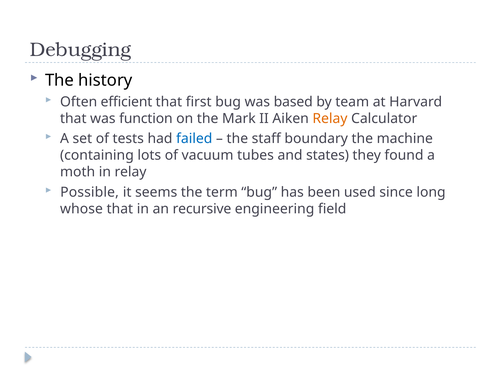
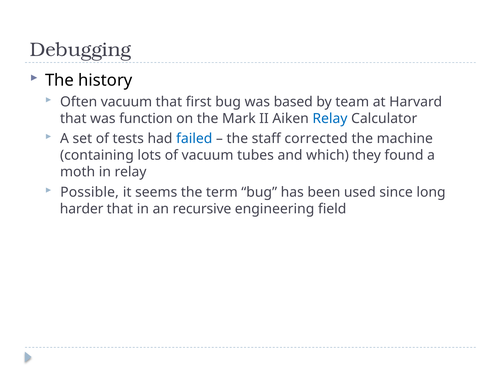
Often efficient: efficient -> vacuum (126, 102)
Relay colour: orange -> blue (330, 119)
boundary: boundary -> corrected (316, 139)
states: states -> which (328, 156)
whose: whose -> harder (82, 209)
